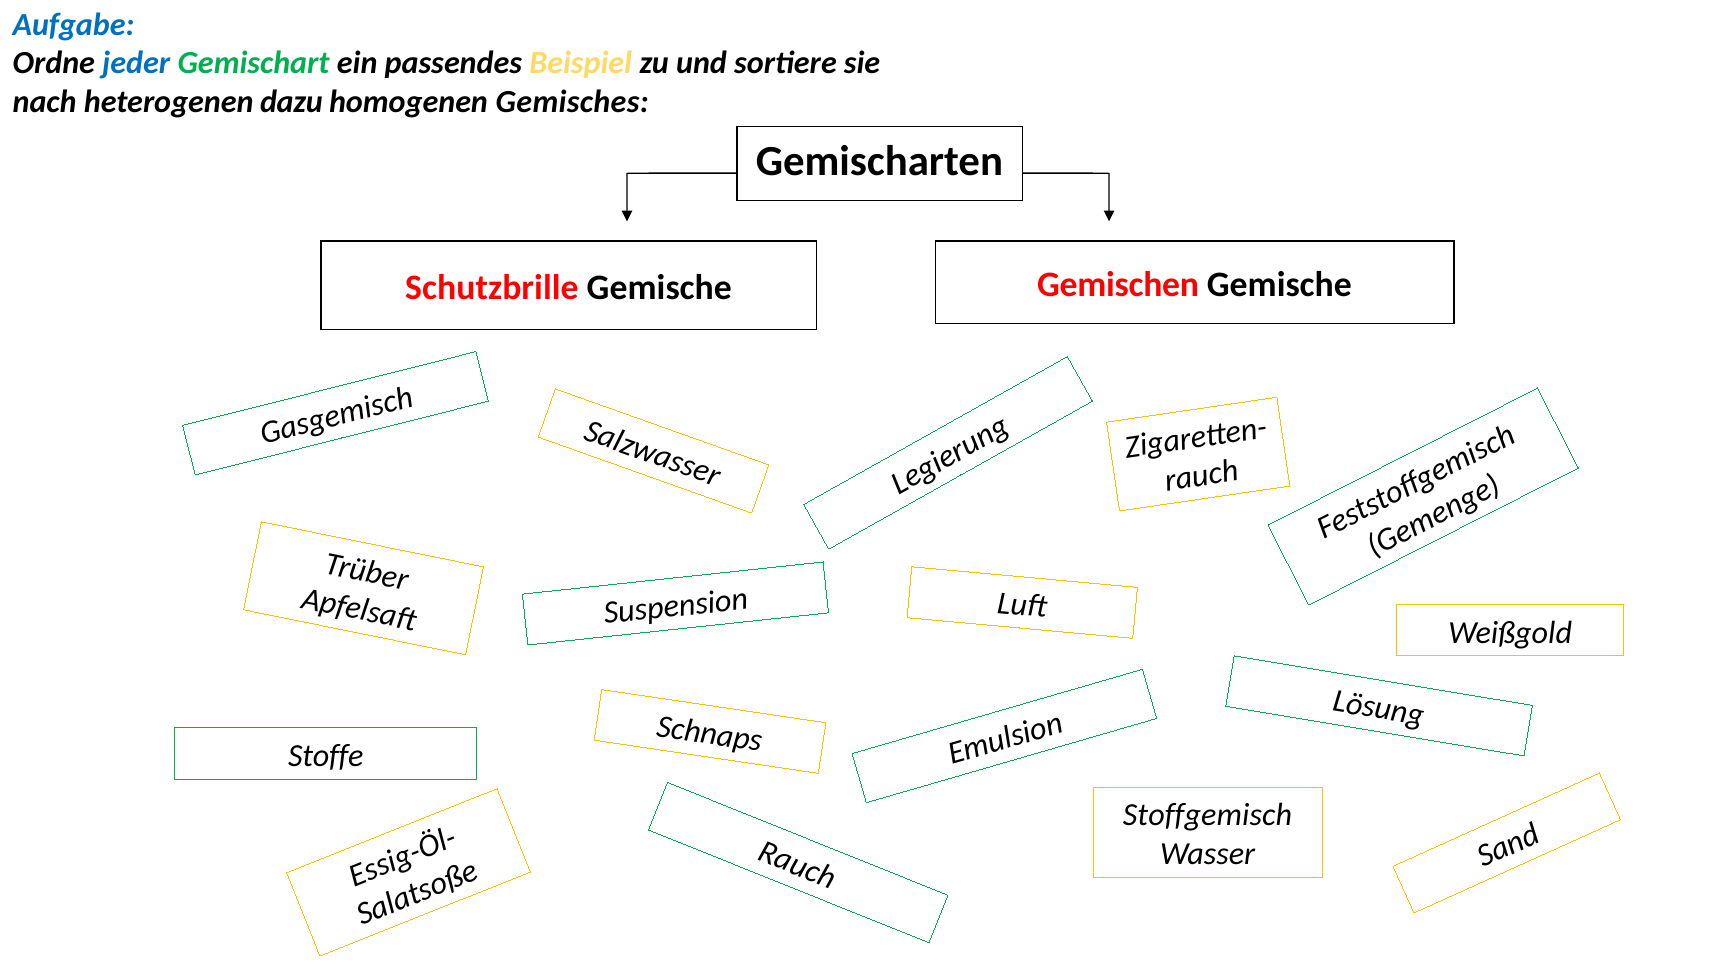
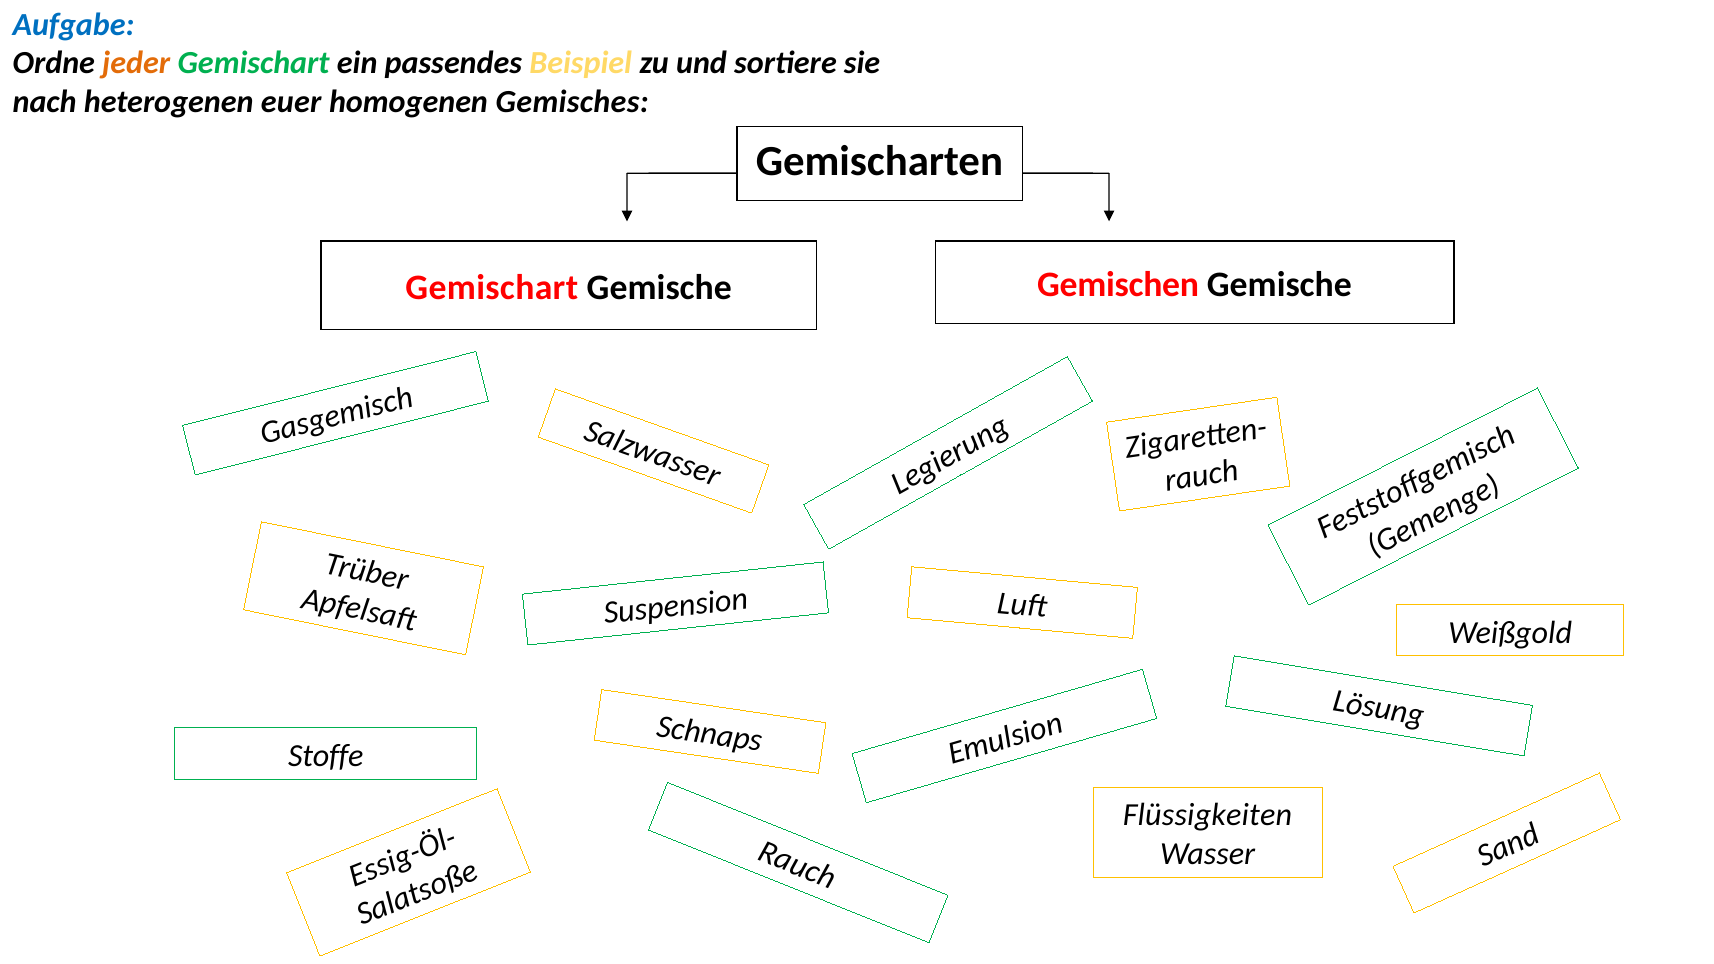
jeder colour: blue -> orange (136, 63)
dazu: dazu -> euer (291, 102)
Schutzbrille: Schutzbrille -> Gemischart (492, 288)
Stoffgemisch: Stoffgemisch -> Flüssigkeiten (1207, 815)
